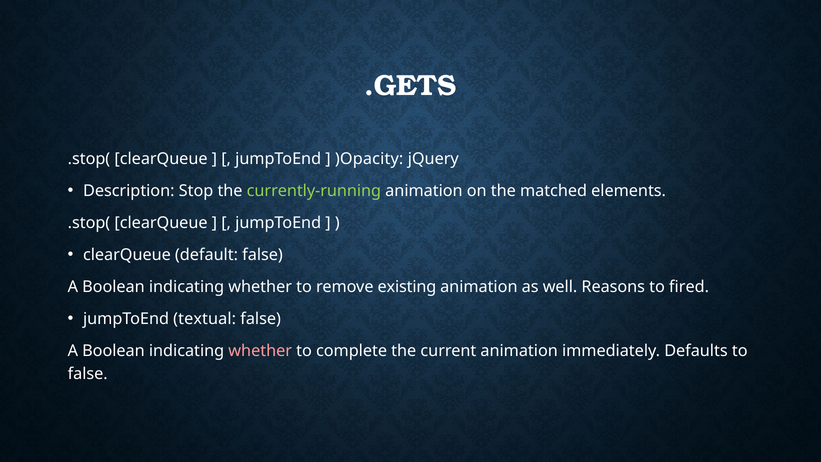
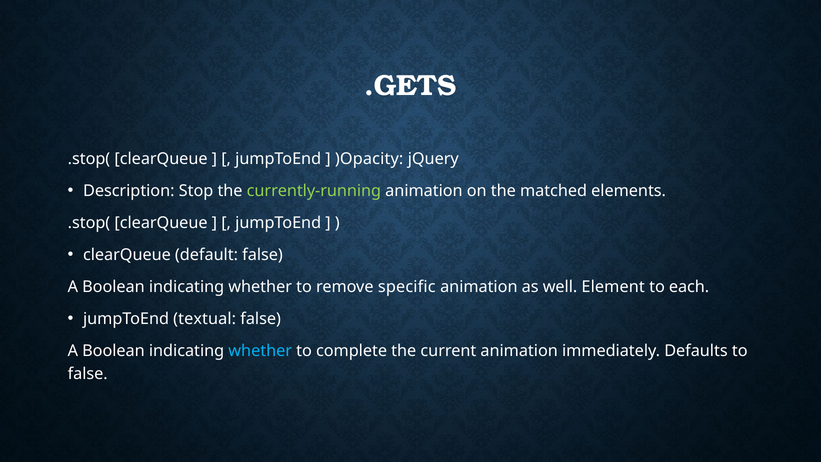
existing: existing -> specific (407, 287)
Reasons: Reasons -> Element (613, 287)
fired: fired -> each (689, 287)
whether colour: pink -> light blue (260, 351)
